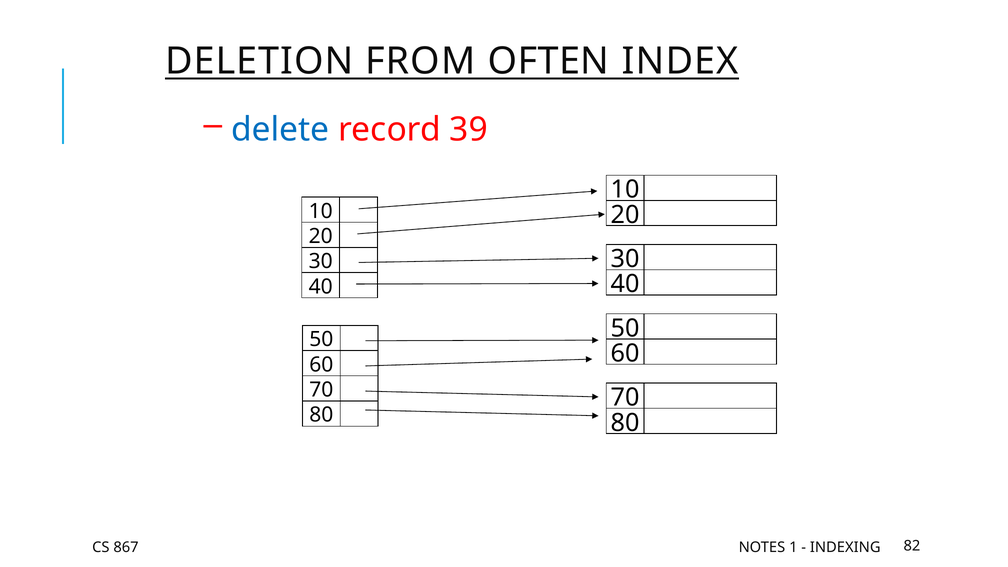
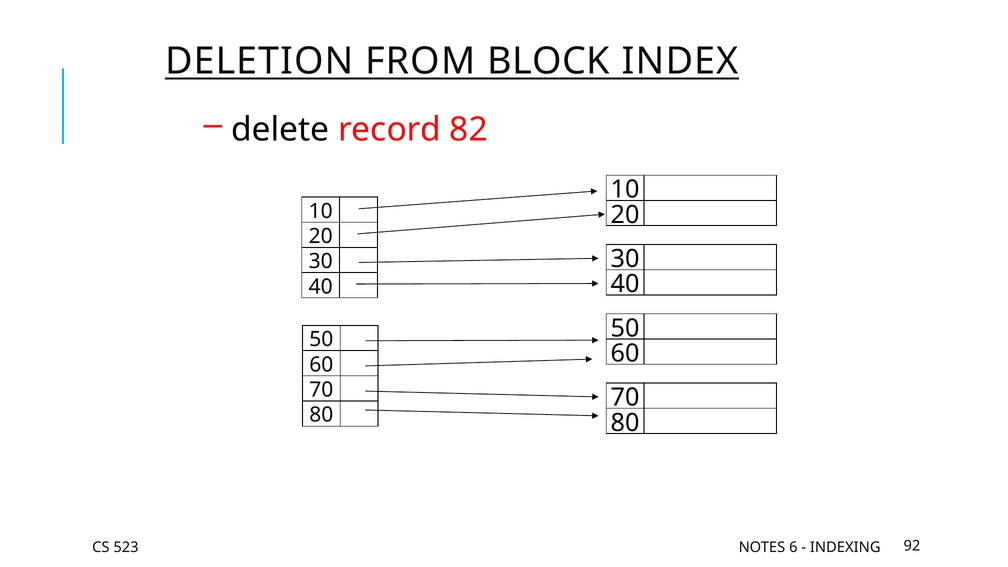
OFTEN: OFTEN -> BLOCK (548, 61)
delete colour: blue -> black (280, 130)
39: 39 -> 82 (469, 130)
867: 867 -> 523 (126, 547)
1: 1 -> 6 (793, 547)
82: 82 -> 92 (912, 546)
